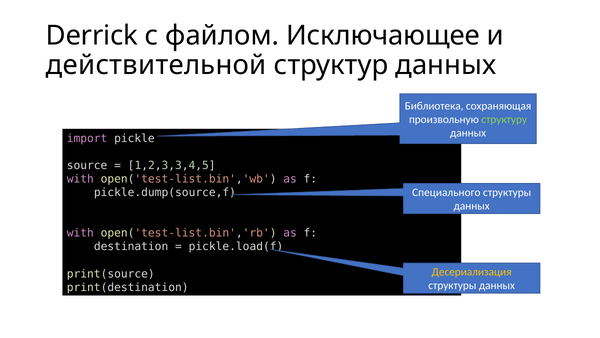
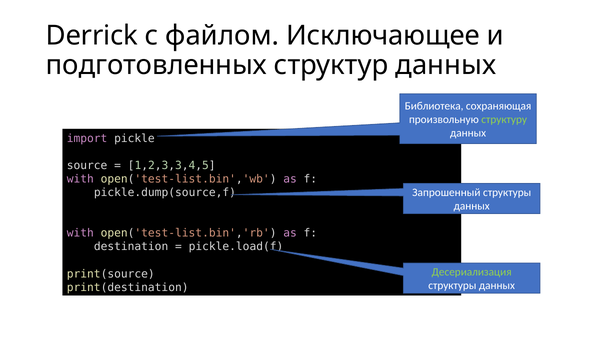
действительной: действительной -> подготовленных (156, 65)
Специального: Специального -> Запрошенный (446, 192)
Десериализация colour: yellow -> light green (472, 272)
